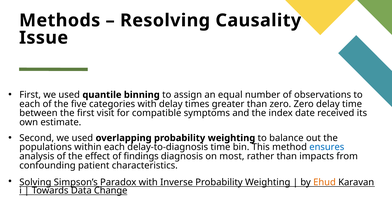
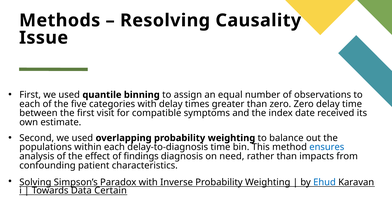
most: most -> need (232, 156)
Ehud colour: orange -> blue (325, 182)
Change: Change -> Certain (111, 190)
